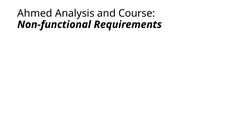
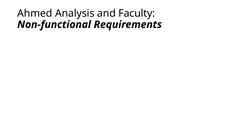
Course: Course -> Faculty (137, 13)
